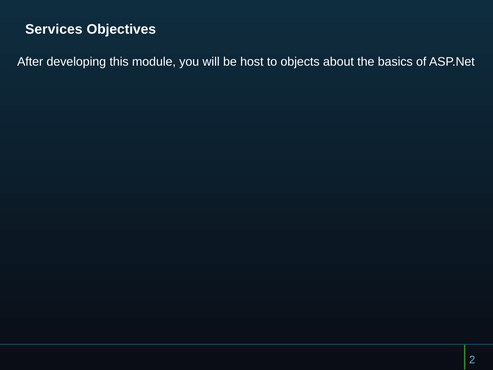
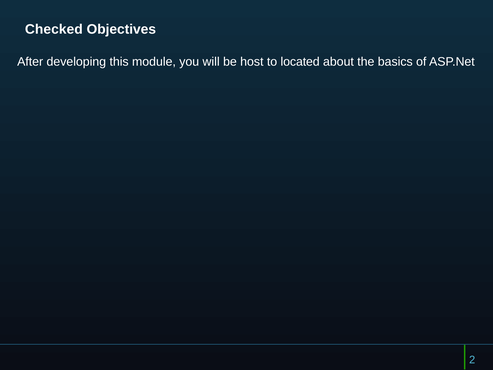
Services: Services -> Checked (54, 29)
objects: objects -> located (300, 62)
